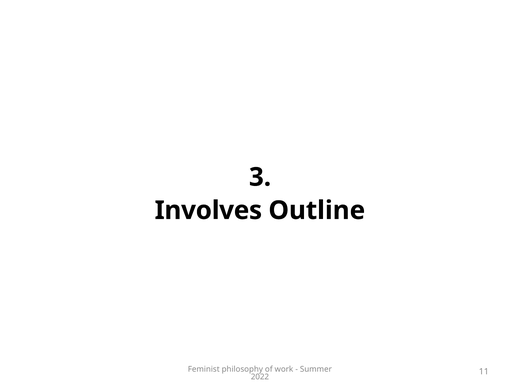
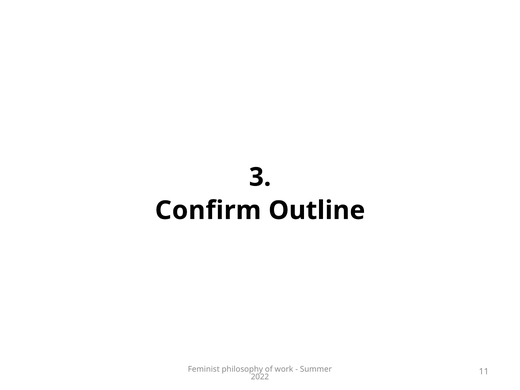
Involves: Involves -> Confirm (208, 210)
